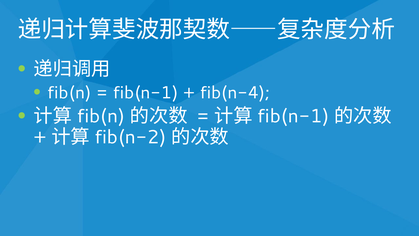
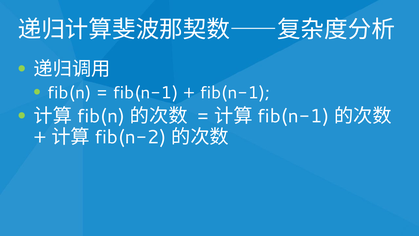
fib(n-4: fib(n-4 -> fib(n-1 (235, 92)
